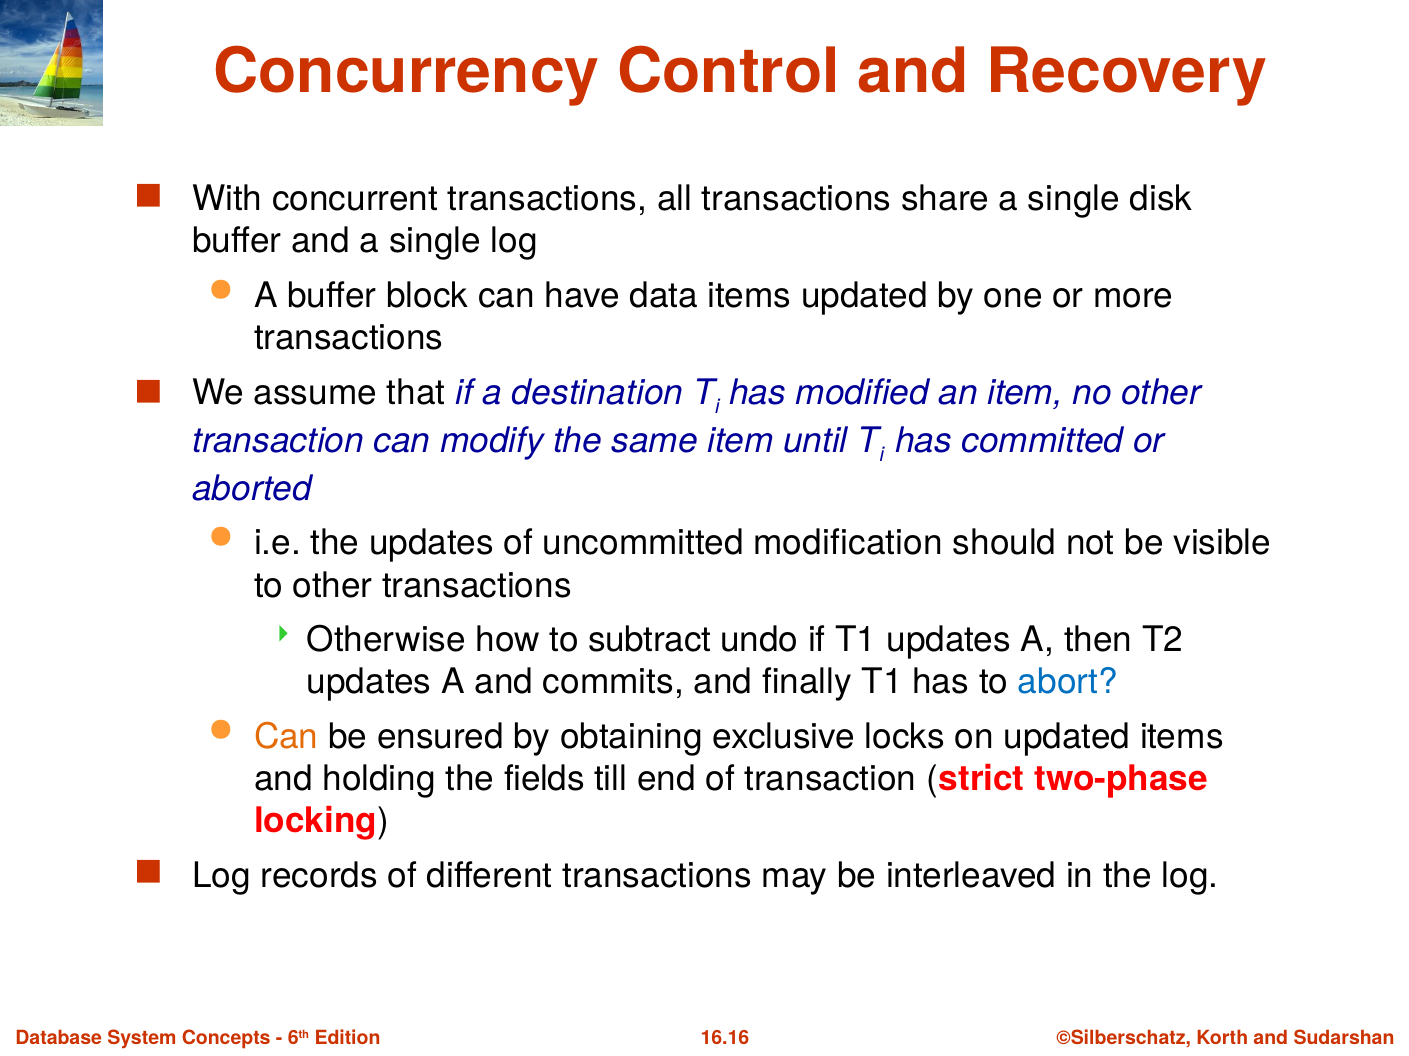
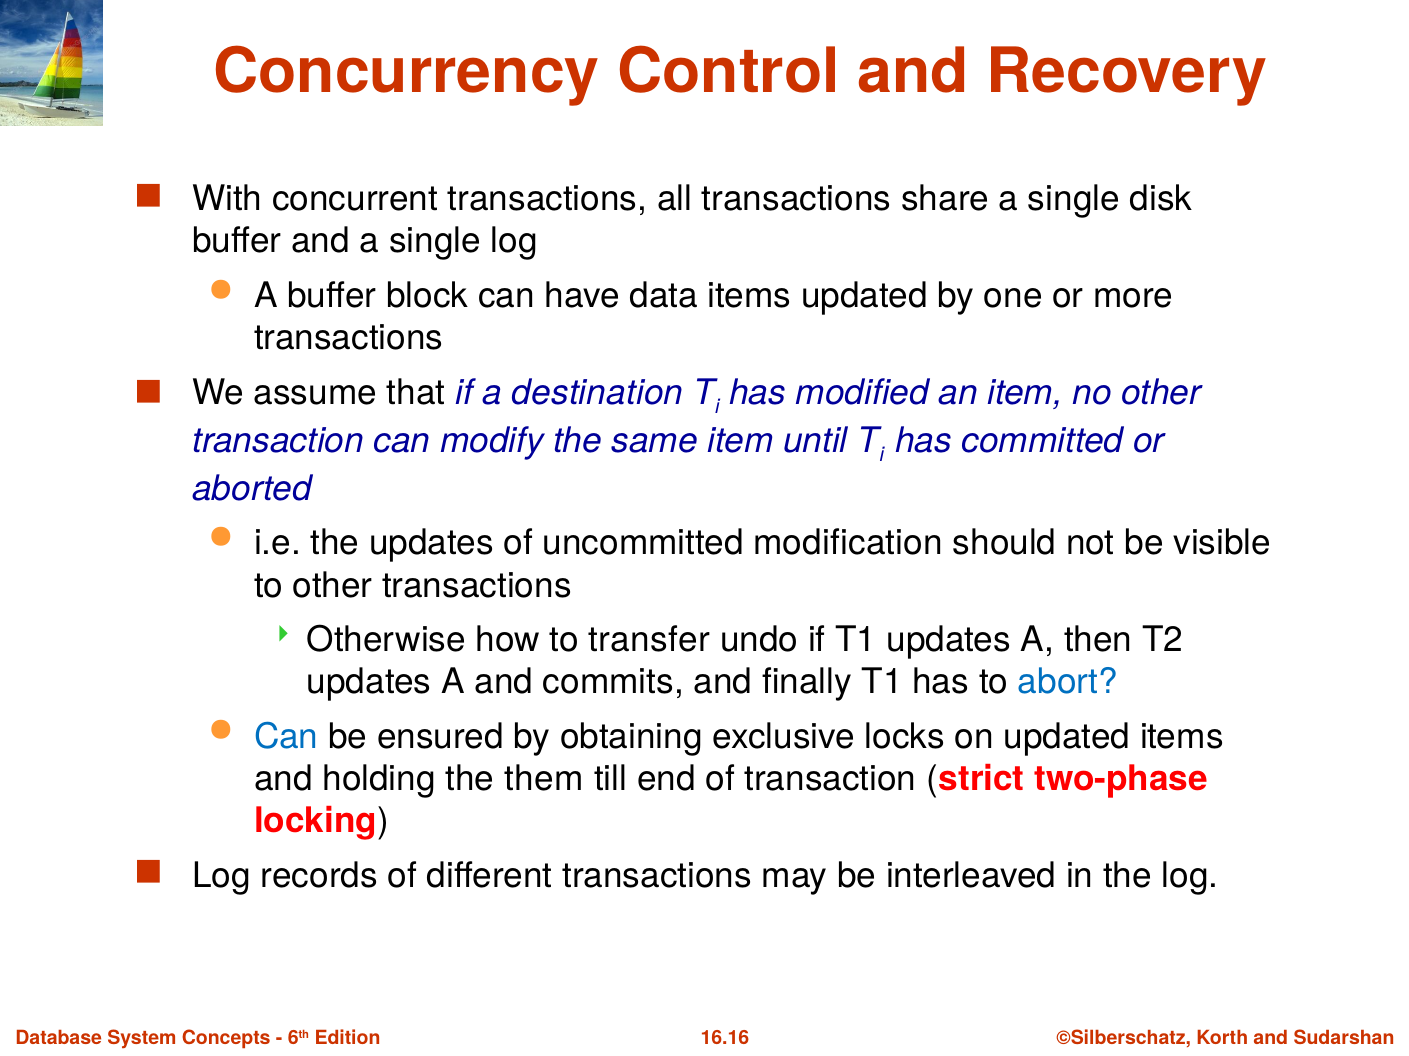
subtract: subtract -> transfer (649, 640)
Can colour: orange -> blue (286, 737)
fields: fields -> them (544, 780)
